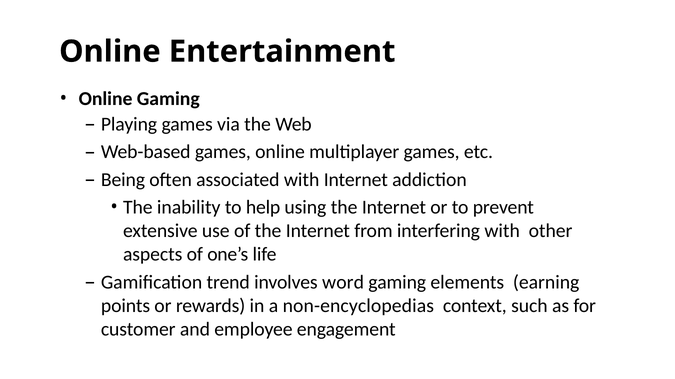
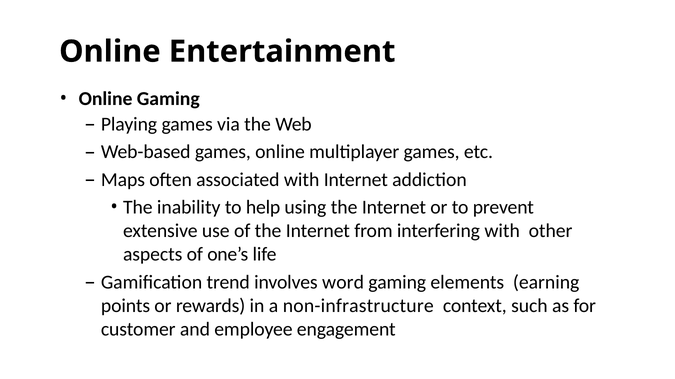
Being: Being -> Maps (123, 180)
non-encyclopedias: non-encyclopedias -> non-infrastructure (358, 306)
